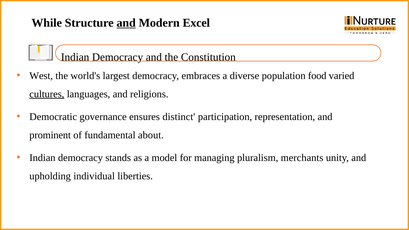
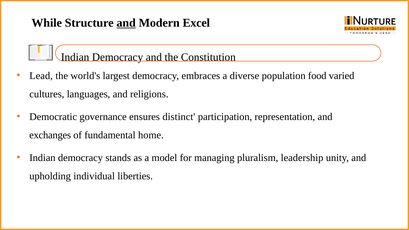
West: West -> Lead (41, 76)
cultures underline: present -> none (47, 94)
prominent: prominent -> exchanges (50, 135)
about: about -> home (151, 135)
merchants: merchants -> leadership (302, 158)
